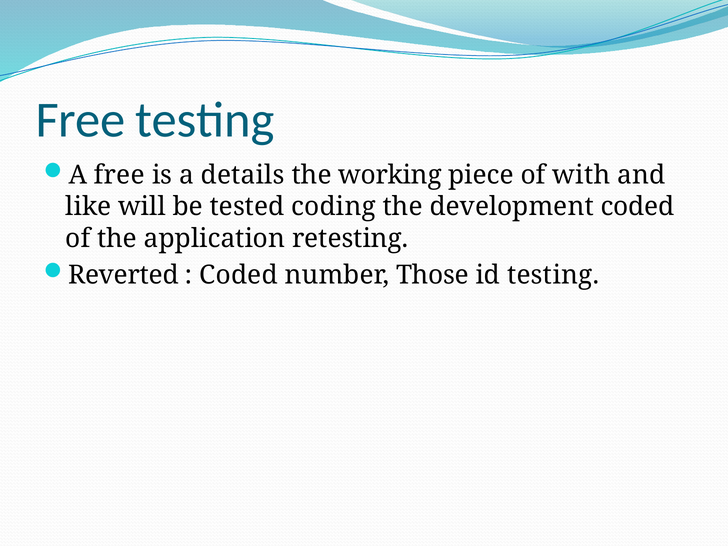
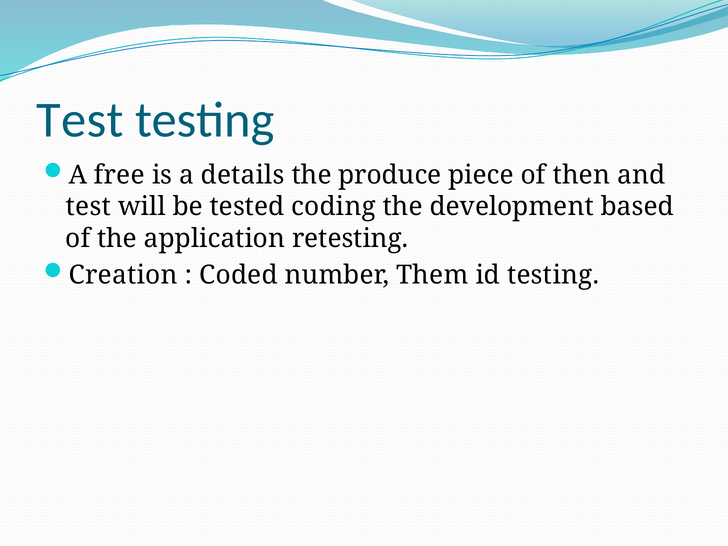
Free: Free -> Test (80, 120)
working: working -> produce (390, 175)
with: with -> then (581, 175)
like: like -> test (88, 207)
development coded: coded -> based (637, 207)
Reverted: Reverted -> Creation (123, 275)
Those: Those -> Them (432, 275)
